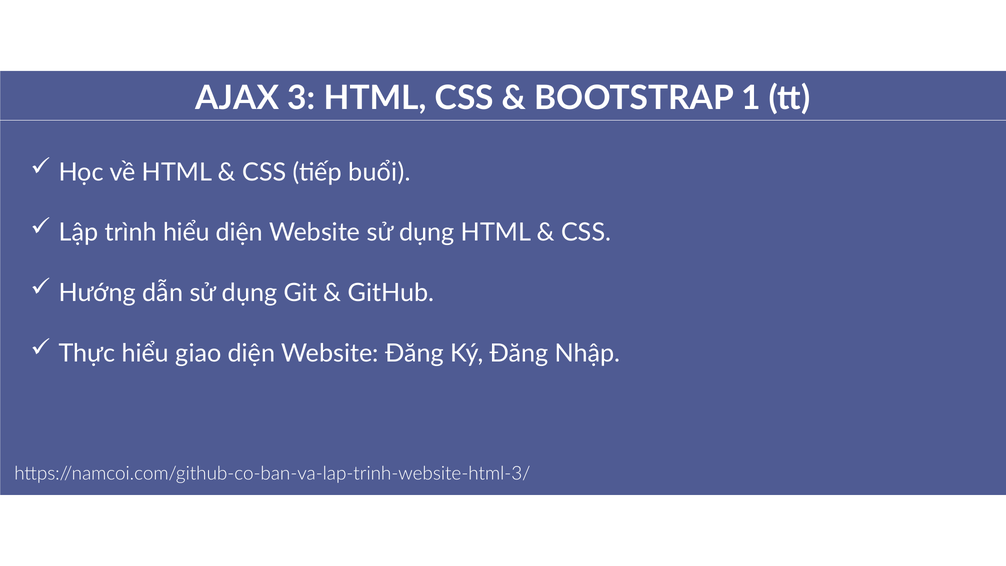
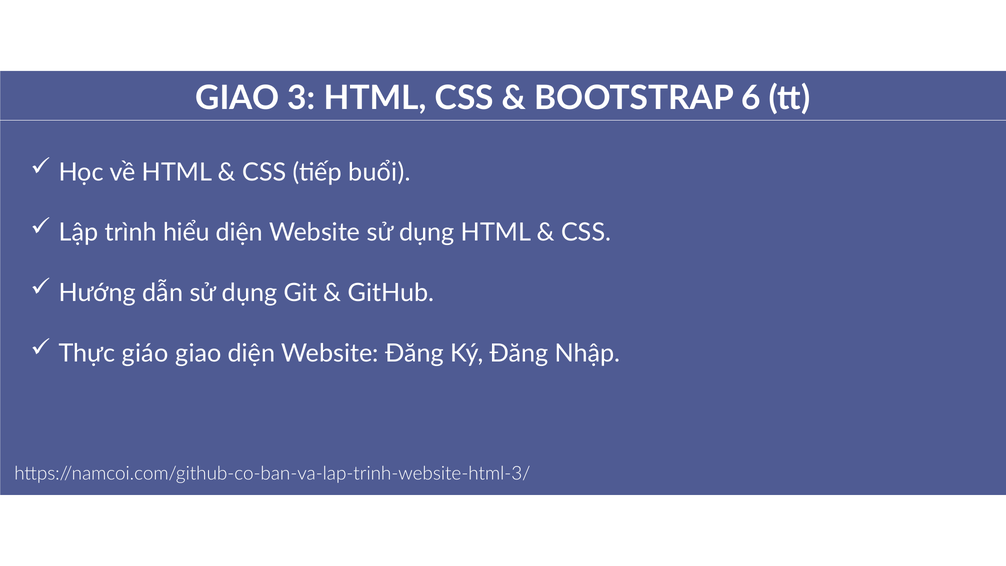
AJAX: AJAX -> GIAO (237, 98)
1: 1 -> 6 (751, 98)
Thực hiểu: hiểu -> giáo (145, 353)
